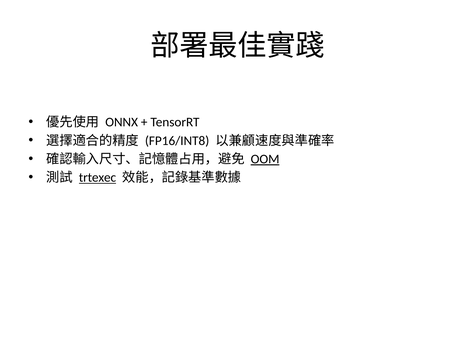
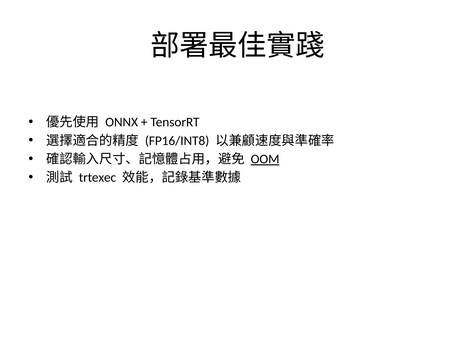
trtexec underline: present -> none (97, 178)
